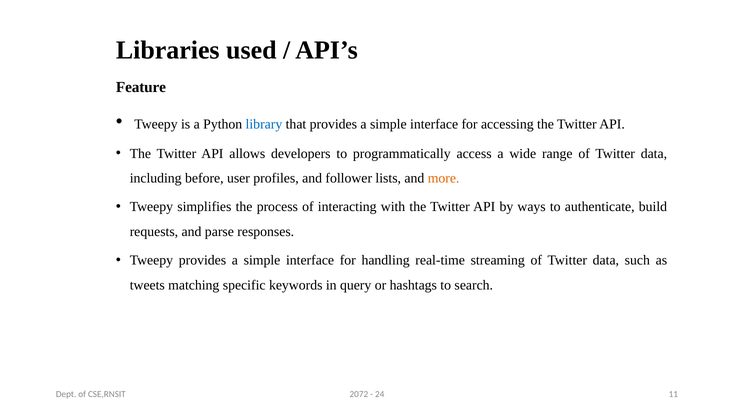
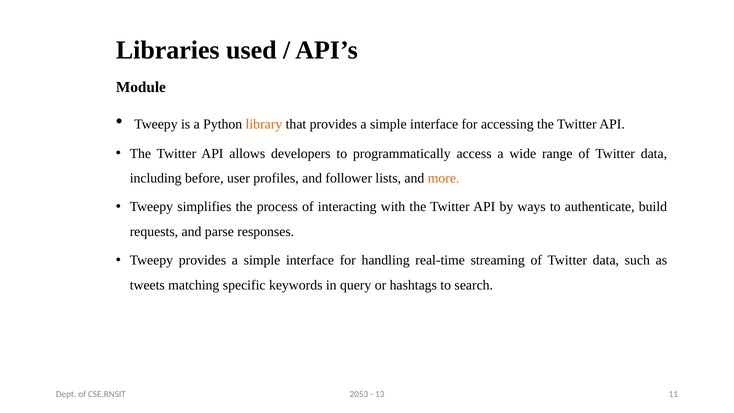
Feature: Feature -> Module (141, 87)
library colour: blue -> orange (264, 124)
2072: 2072 -> 2053 (359, 394)
24: 24 -> 13 (380, 394)
